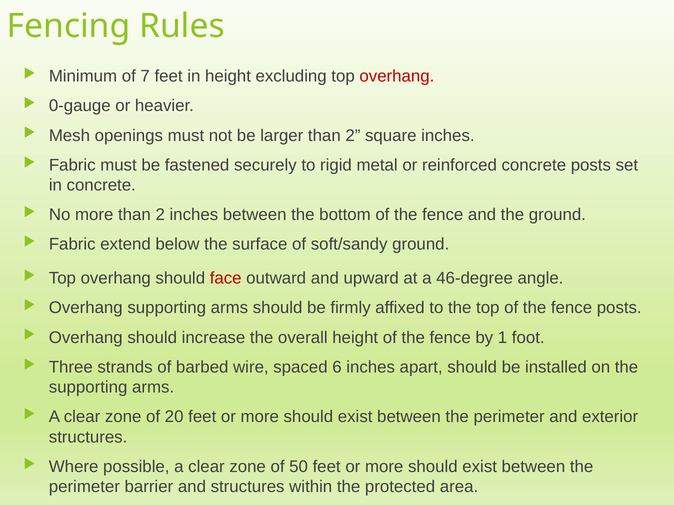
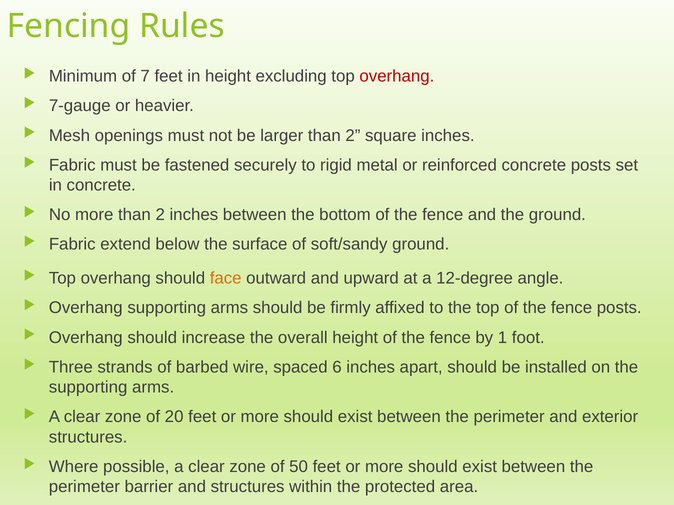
0-gauge: 0-gauge -> 7-gauge (80, 106)
face colour: red -> orange (226, 279)
46-degree: 46-degree -> 12-degree (475, 279)
